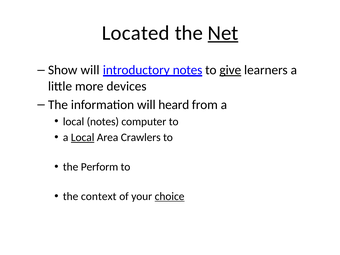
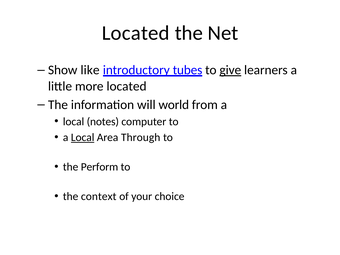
Net underline: present -> none (223, 33)
Show will: will -> like (90, 70)
introductory notes: notes -> tubes (188, 70)
more devices: devices -> located (127, 86)
heard: heard -> world (174, 105)
Crawlers: Crawlers -> Through (141, 137)
choice underline: present -> none (170, 196)
